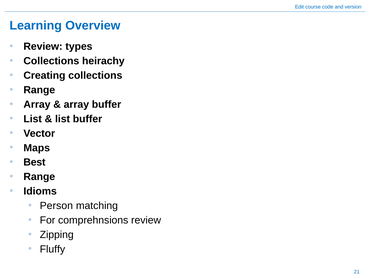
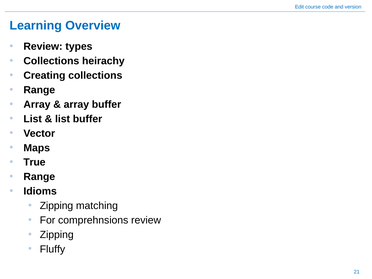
Best: Best -> True (34, 162)
Person: Person -> Zipping (56, 206)
